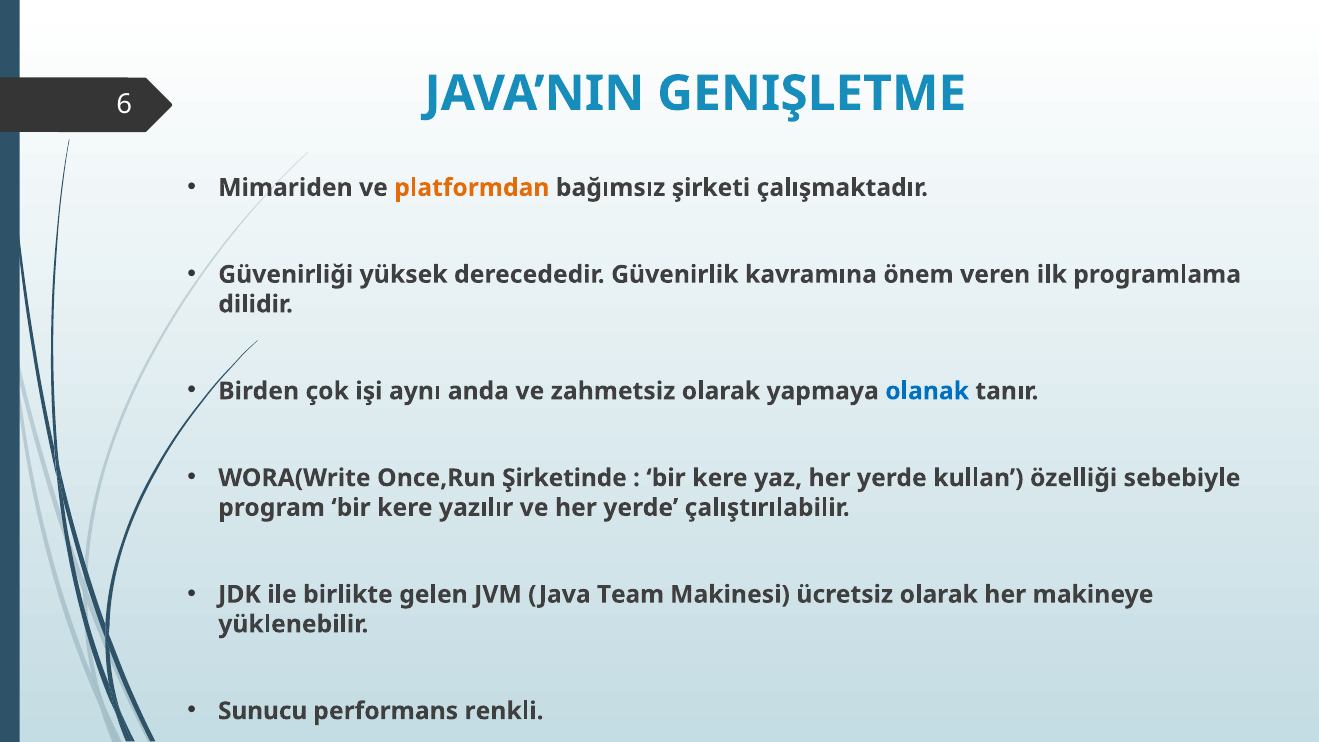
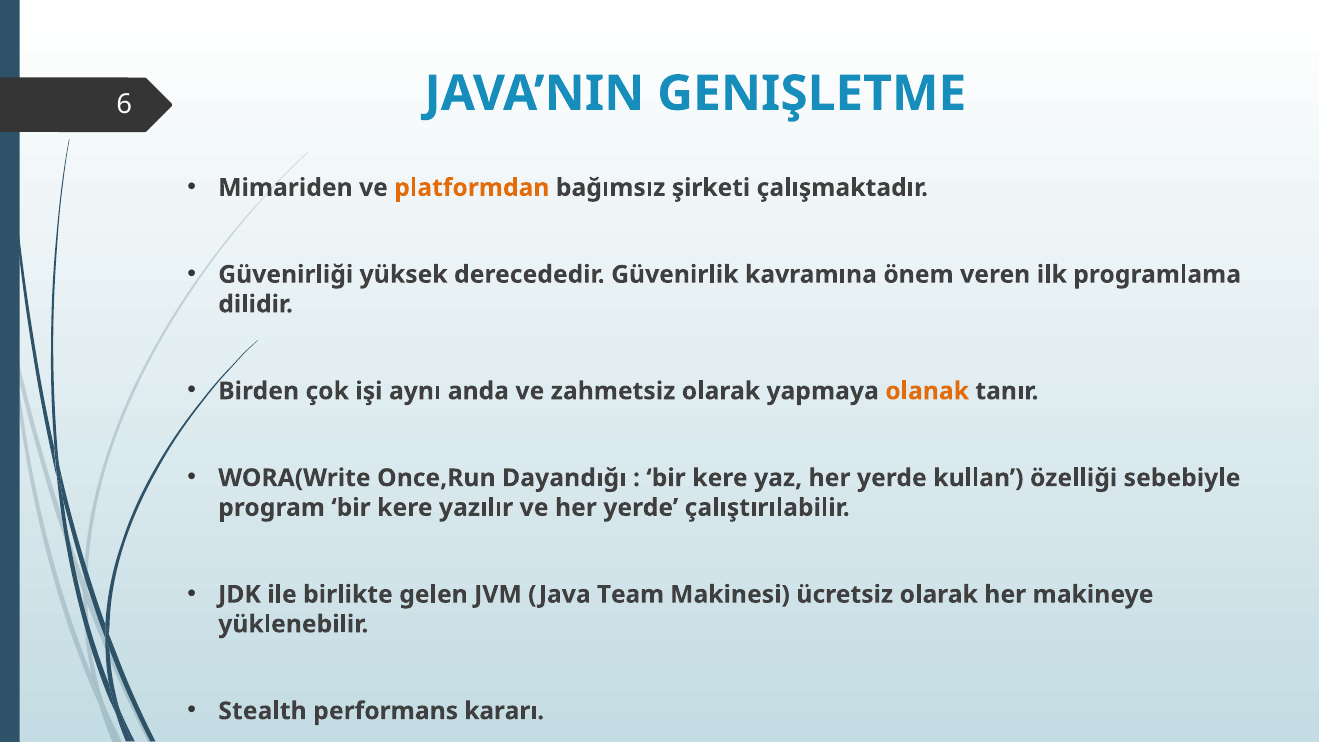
olanak colour: blue -> orange (927, 391)
Şirketinde: Şirketinde -> Dayandığı (564, 478)
Sunucu: Sunucu -> Stealth (262, 711)
renkli: renkli -> kararı (504, 711)
